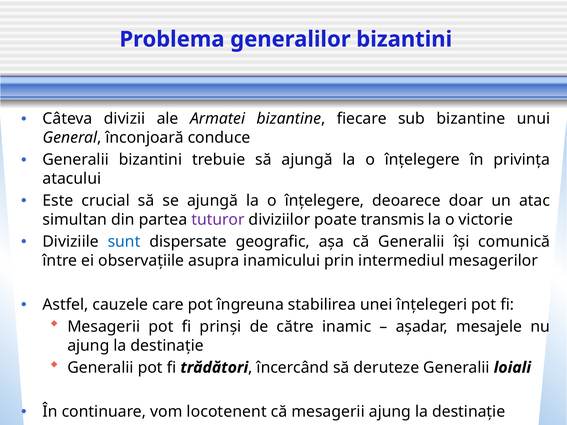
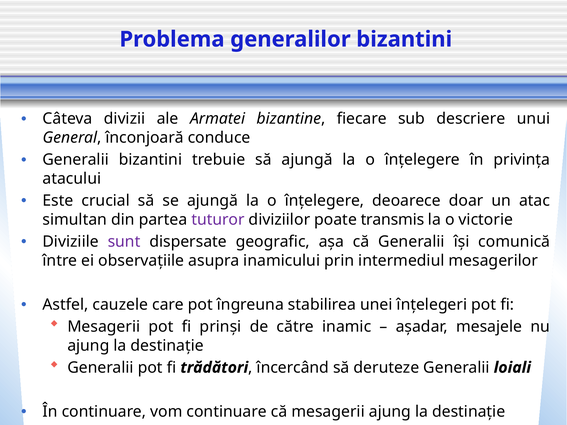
sub bizantine: bizantine -> descriere (471, 119)
sunt colour: blue -> purple (124, 242)
vom locotenent: locotenent -> continuare (227, 412)
